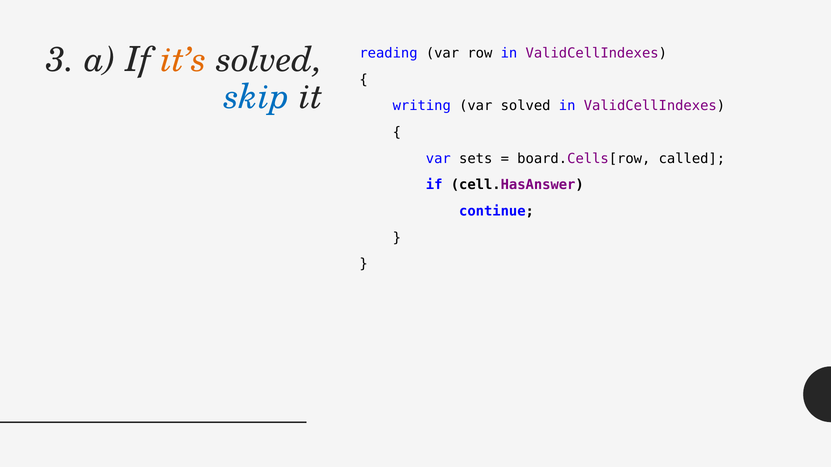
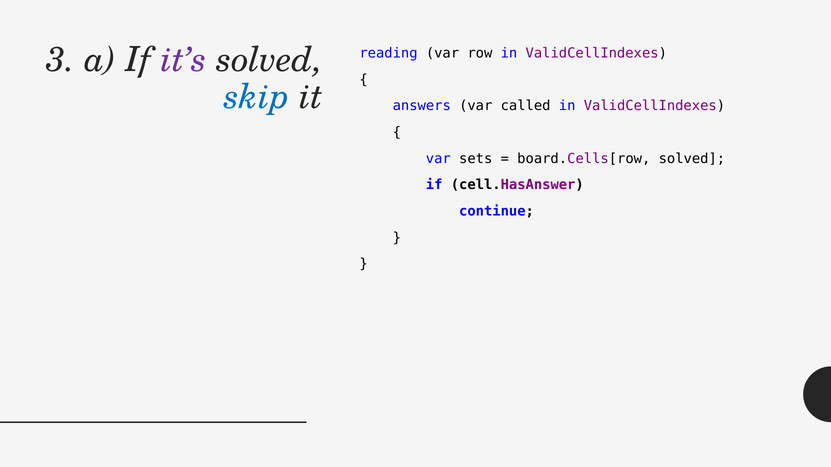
it’s colour: orange -> purple (184, 60)
writing: writing -> answers (422, 106)
var solved: solved -> called (526, 106)
board.Cells[row called: called -> solved (692, 159)
